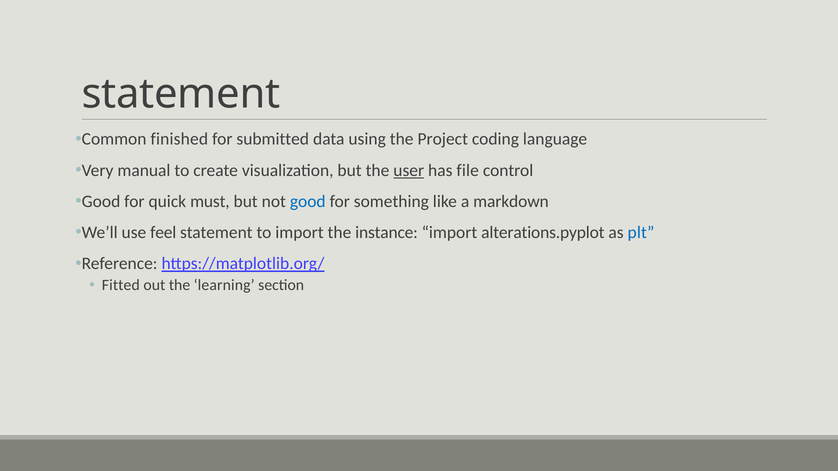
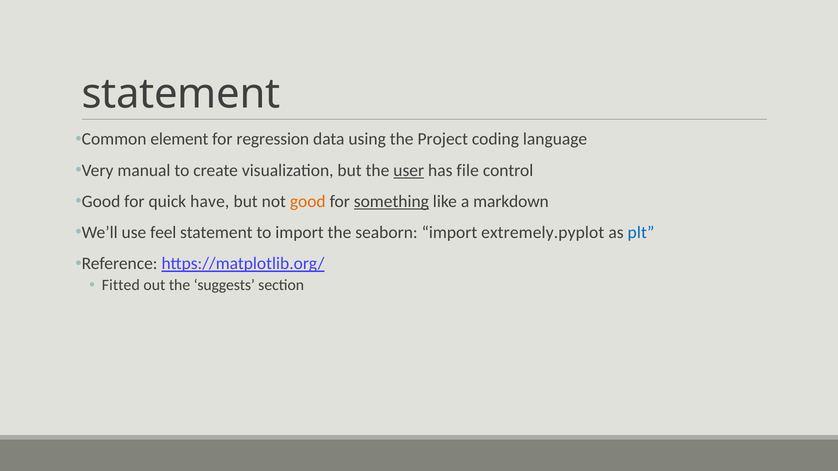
finished: finished -> element (179, 139)
submitted: submitted -> regression (273, 139)
must: must -> have (210, 201)
good colour: blue -> orange (308, 201)
something underline: none -> present (391, 201)
instance: instance -> seaborn (386, 233)
alterations.pyplot: alterations.pyplot -> extremely.pyplot (543, 233)
learning: learning -> suggests (224, 285)
